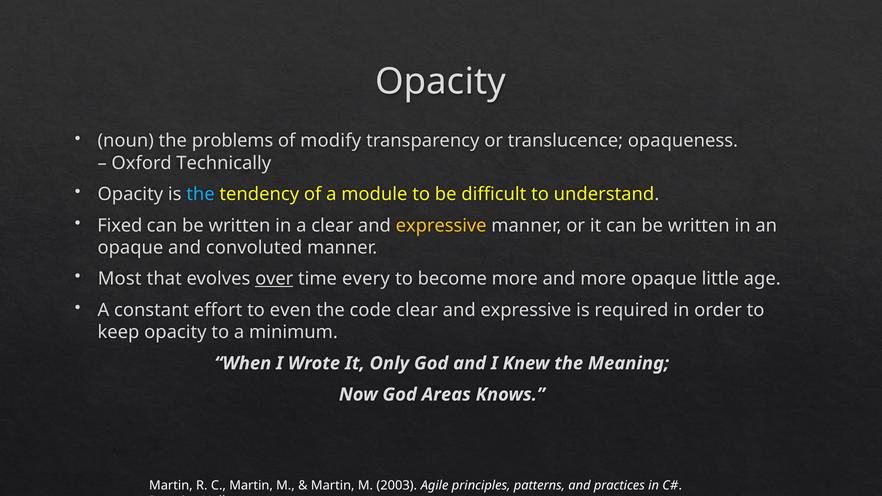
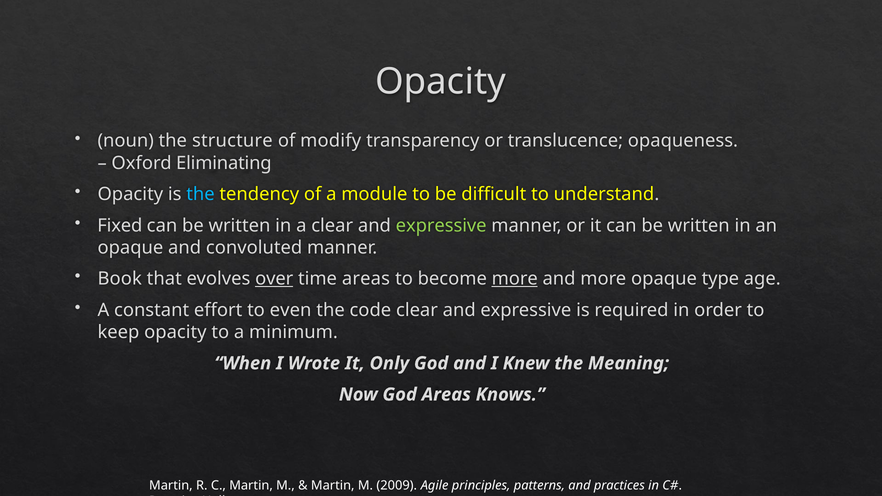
problems: problems -> structure (232, 141)
Technically: Technically -> Eliminating (224, 163)
expressive colour: yellow -> light green (441, 226)
Most: Most -> Book (120, 279)
time every: every -> areas (366, 279)
more underline: none -> present (515, 279)
little: little -> type (720, 279)
2003: 2003 -> 2009 (397, 486)
